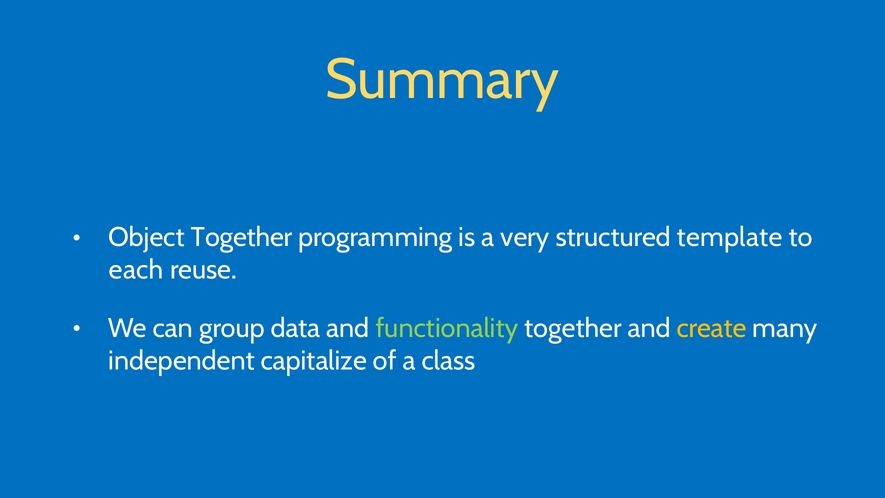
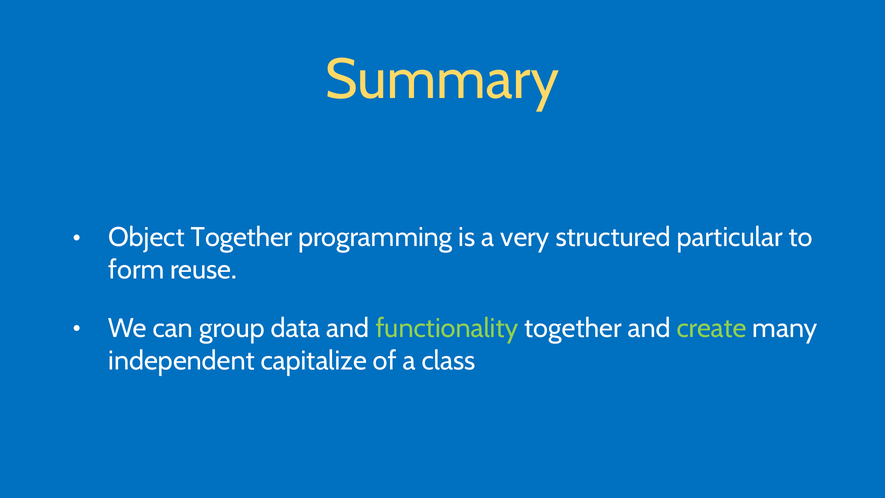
template: template -> particular (730, 237)
each: each -> form (136, 270)
create colour: yellow -> light green (712, 328)
